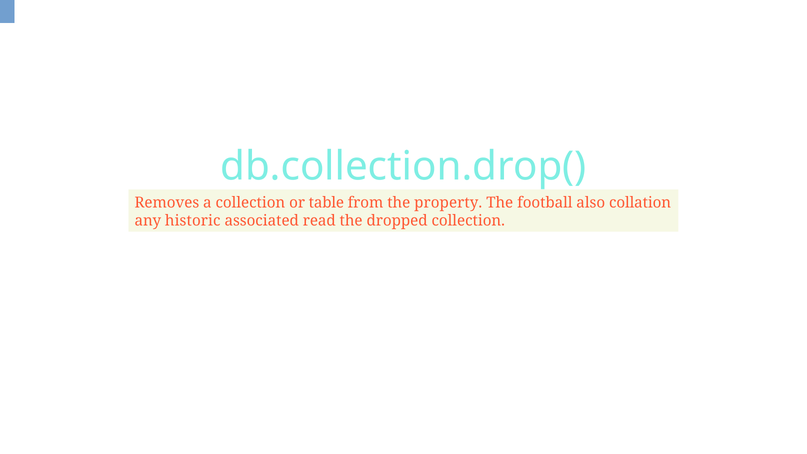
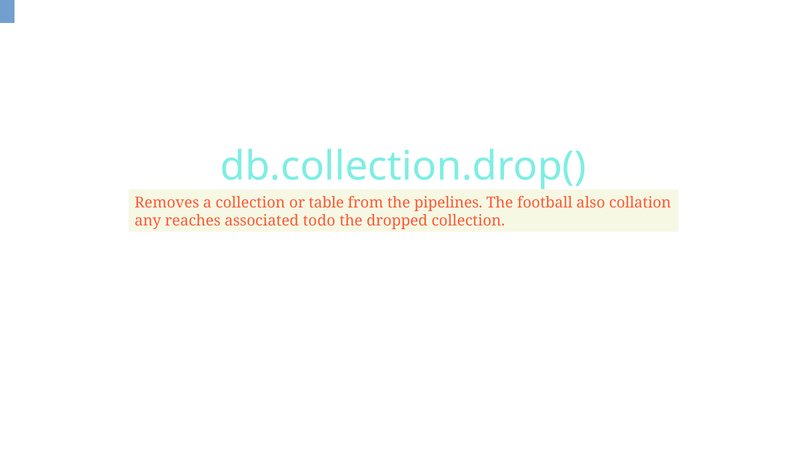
property: property -> pipelines (448, 203)
historic: historic -> reaches (193, 221)
read: read -> todo (319, 221)
